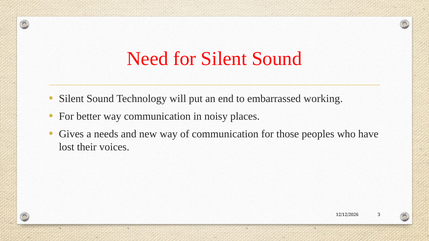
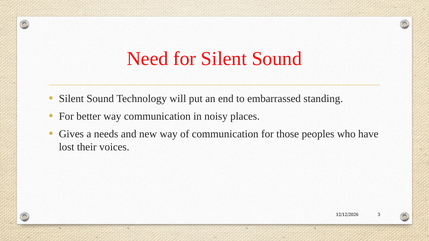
working: working -> standing (323, 99)
